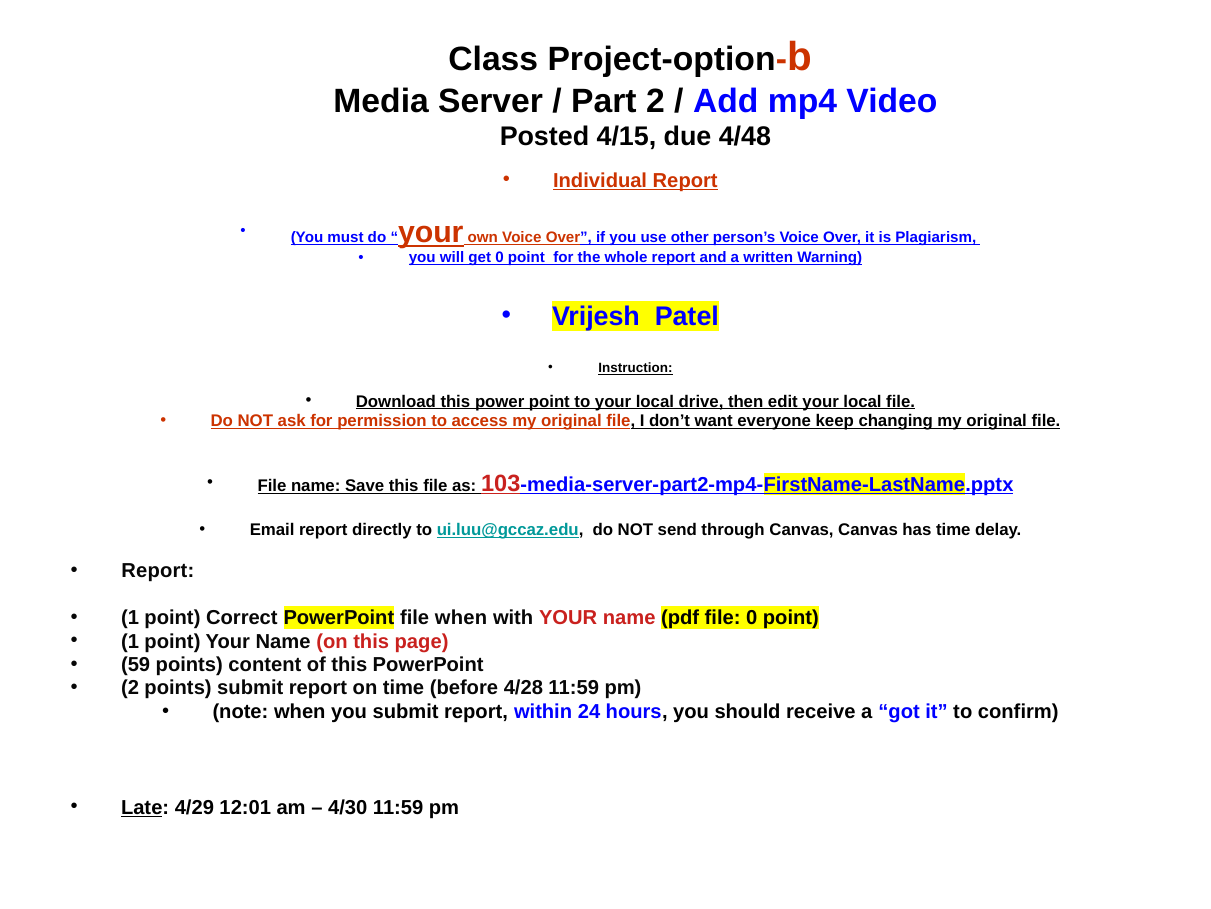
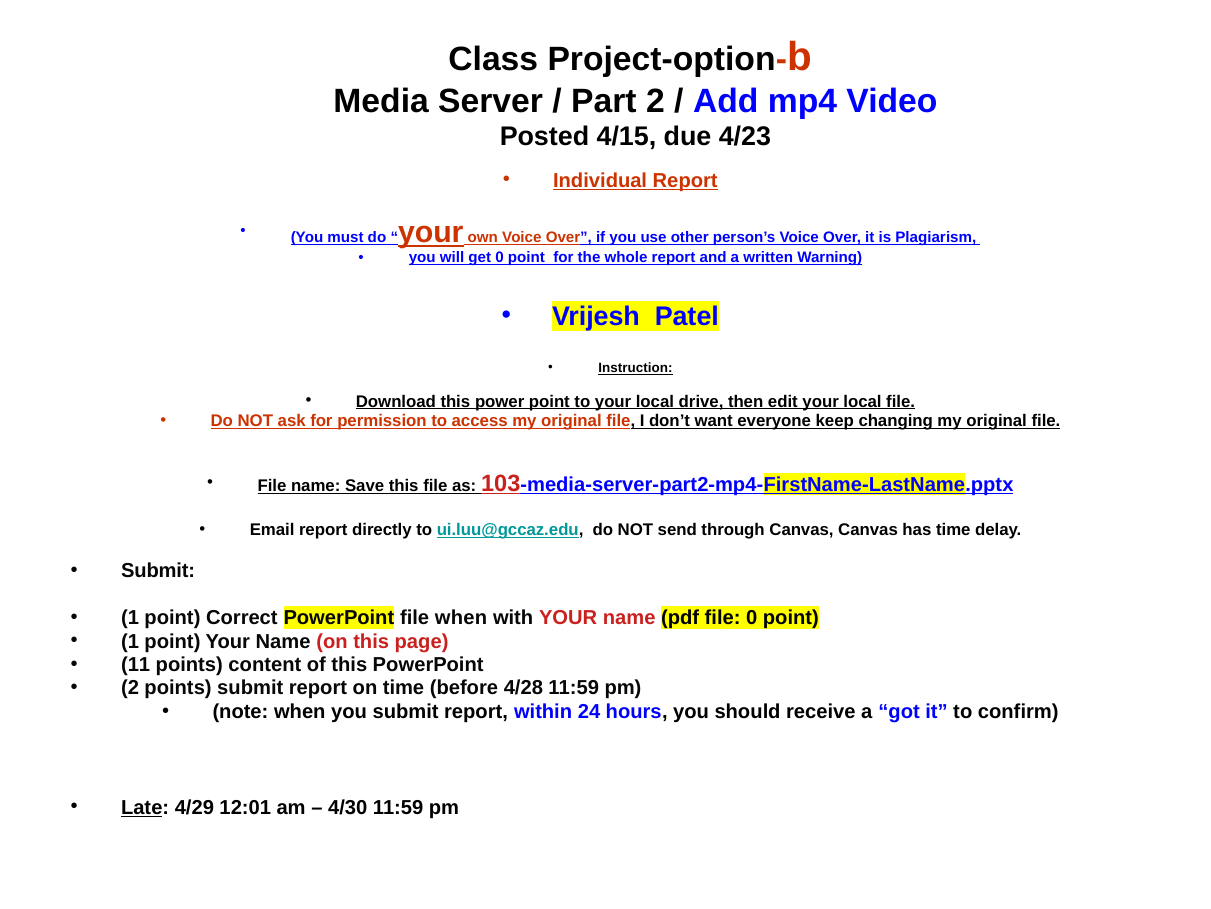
4/48: 4/48 -> 4/23 (745, 137)
Report: Report -> Submit (158, 571)
59: 59 -> 11 (136, 664)
